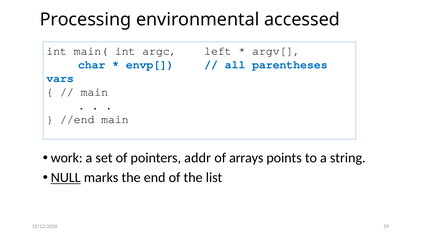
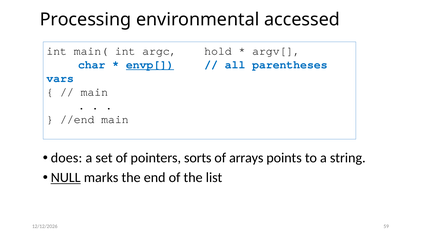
left: left -> hold (218, 51)
envp[ underline: none -> present (150, 65)
work: work -> does (67, 158)
addr: addr -> sorts (198, 158)
